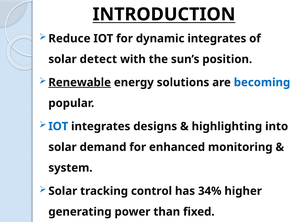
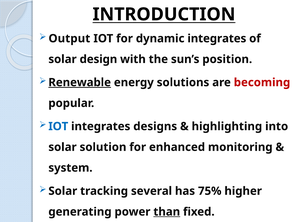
Reduce: Reduce -> Output (69, 38)
detect: detect -> design (98, 59)
becoming colour: blue -> red (262, 82)
demand: demand -> solution (103, 147)
control: control -> several (152, 190)
34%: 34% -> 75% (210, 190)
than underline: none -> present (167, 211)
